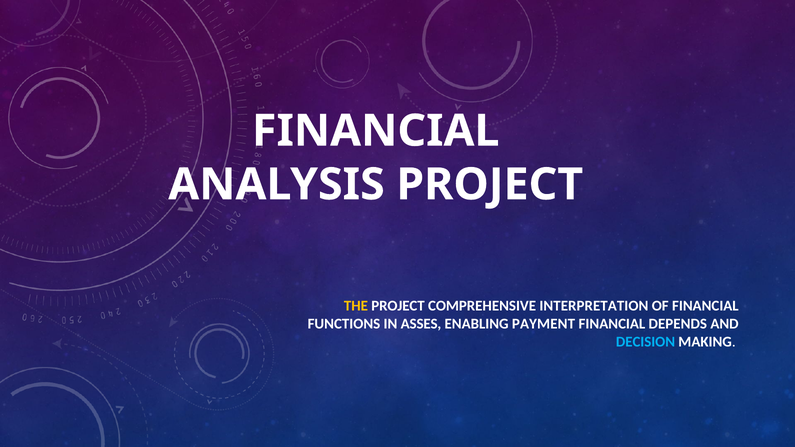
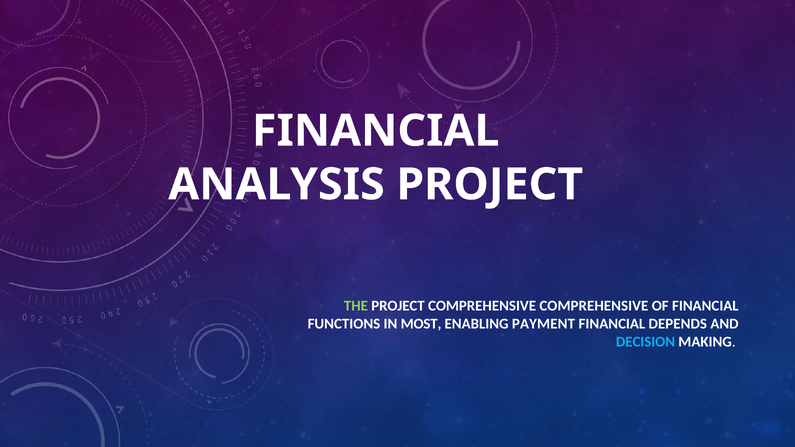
THE colour: yellow -> light green (356, 306)
COMPREHENSIVE INTERPRETATION: INTERPRETATION -> COMPREHENSIVE (594, 306)
ASSES: ASSES -> MOST (421, 324)
